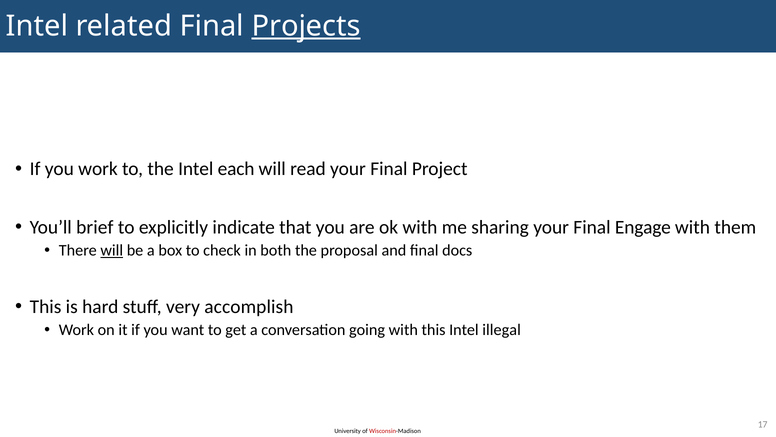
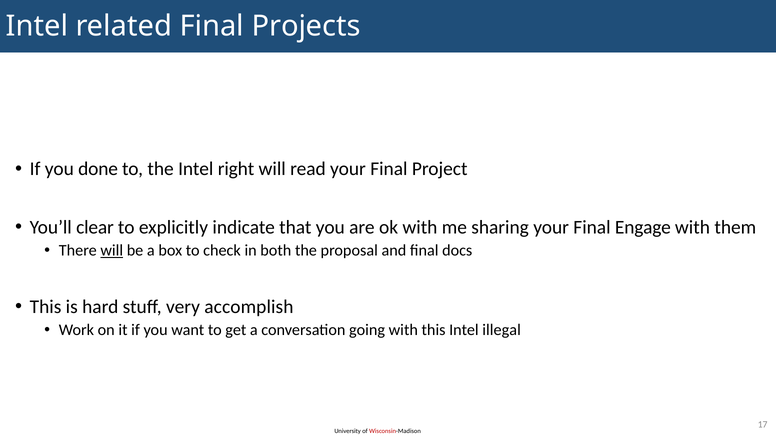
Projects underline: present -> none (306, 26)
you work: work -> done (98, 169)
each: each -> right (236, 169)
brief: brief -> clear (95, 227)
